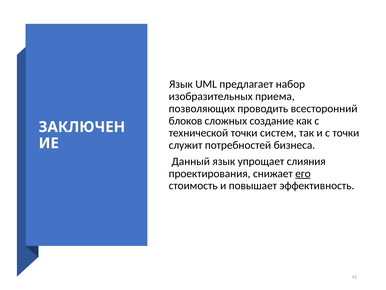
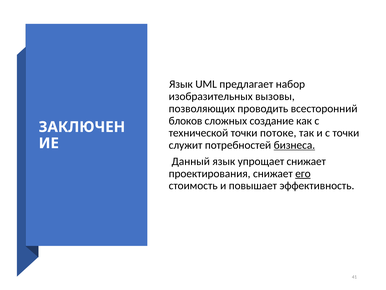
приема: приема -> вызовы (275, 96)
систем: систем -> потоке (278, 133)
бизнеса underline: none -> present (294, 145)
упрощает слияния: слияния -> снижает (306, 161)
